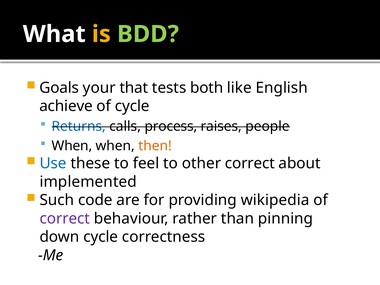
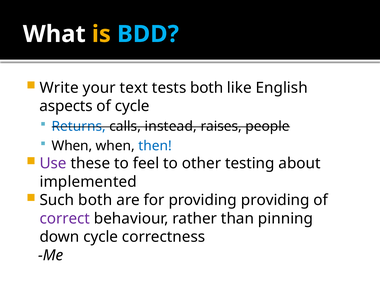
BDD colour: light green -> light blue (148, 34)
Goals: Goals -> Write (59, 88)
that: that -> text (134, 88)
achieve: achieve -> aspects (66, 106)
process: process -> instead (171, 126)
then colour: orange -> blue (155, 146)
Use colour: blue -> purple (53, 163)
other correct: correct -> testing (250, 163)
Such code: code -> both (95, 200)
providing wikipedia: wikipedia -> providing (275, 200)
